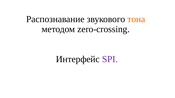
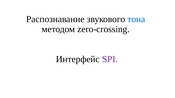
тона colour: orange -> blue (136, 19)
